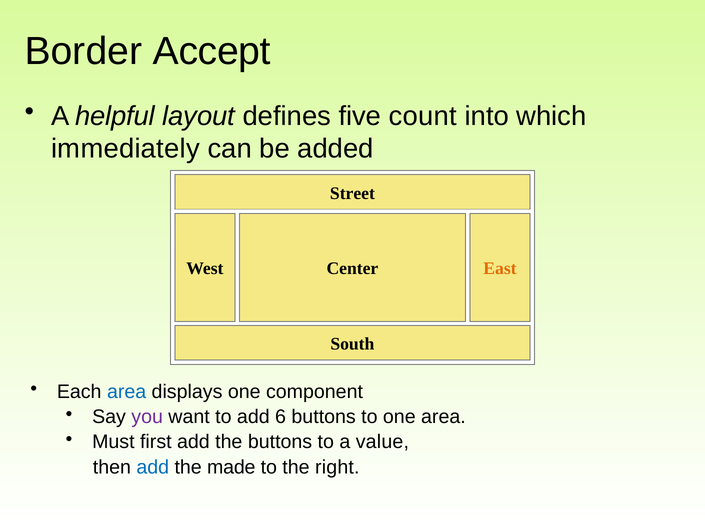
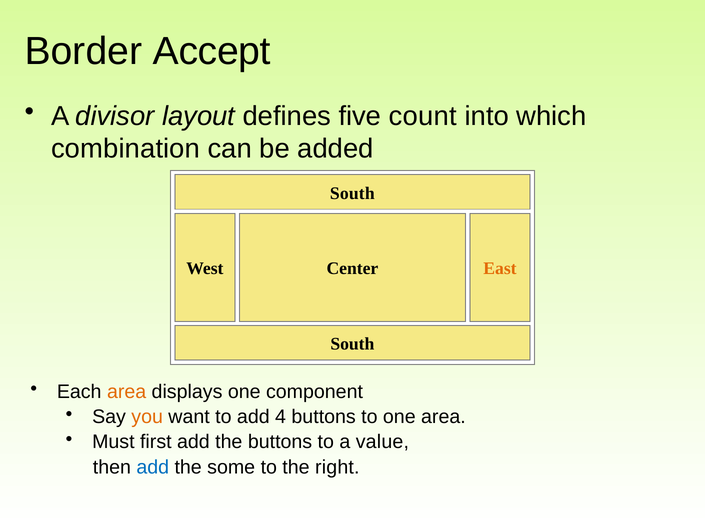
helpful: helpful -> divisor (115, 116)
immediately: immediately -> combination (126, 149)
Street: Street -> South (352, 193)
area colour: blue -> orange (127, 392)
you colour: purple -> orange (147, 417)
6: 6 -> 4 (281, 417)
made: made -> some (231, 467)
